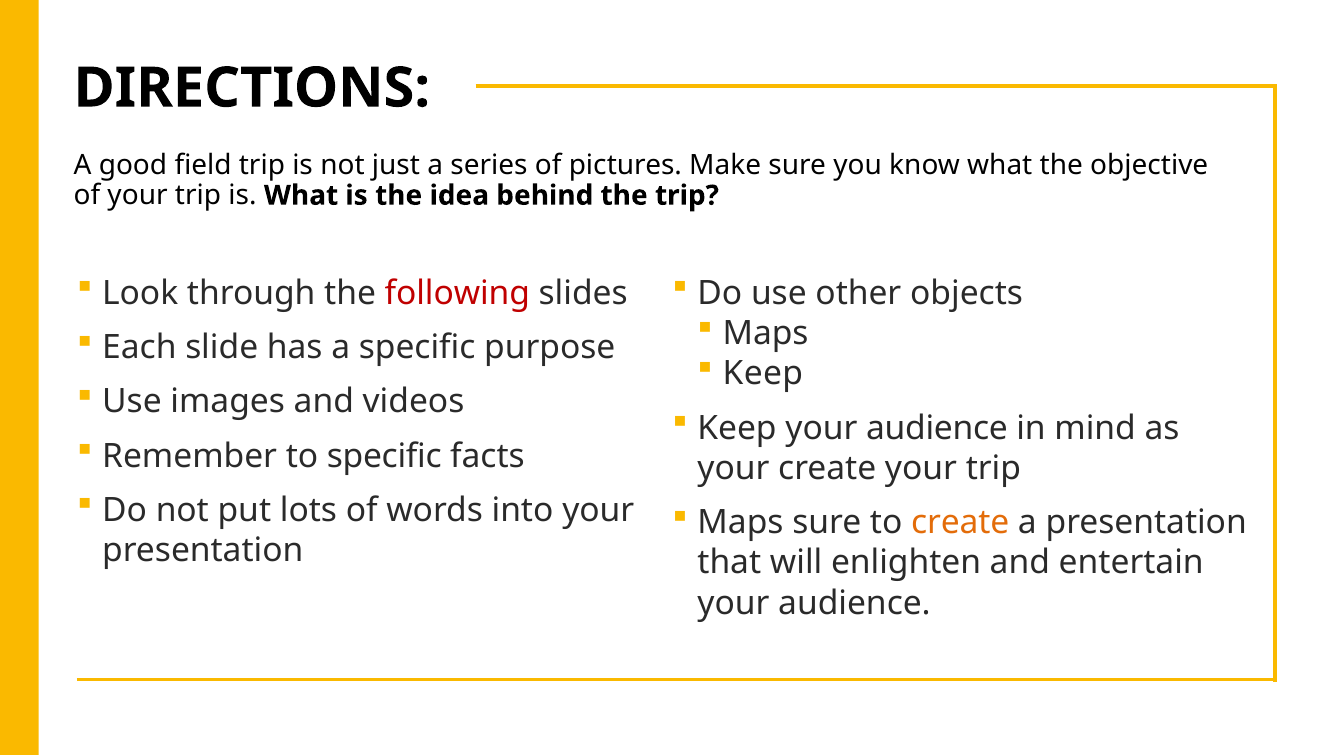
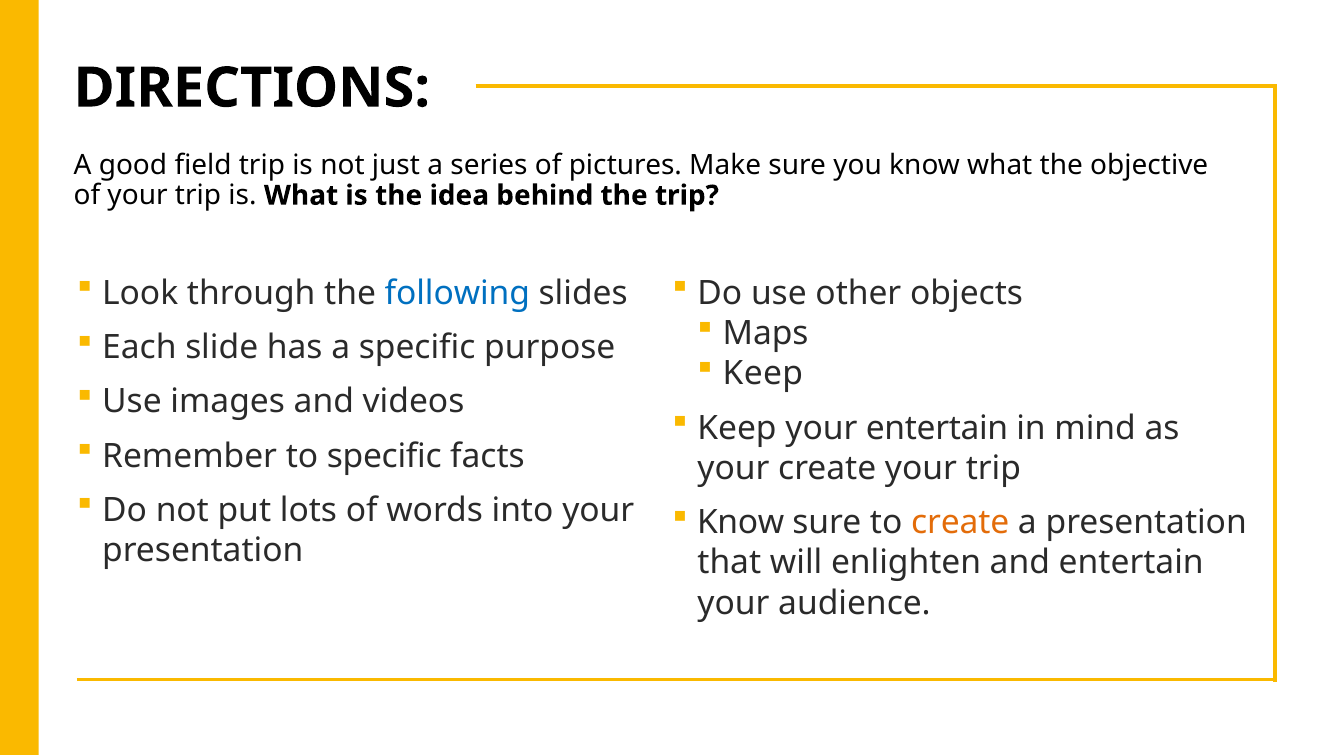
following colour: red -> blue (457, 294)
Keep your audience: audience -> entertain (937, 428)
Maps: Maps -> Know (741, 523)
